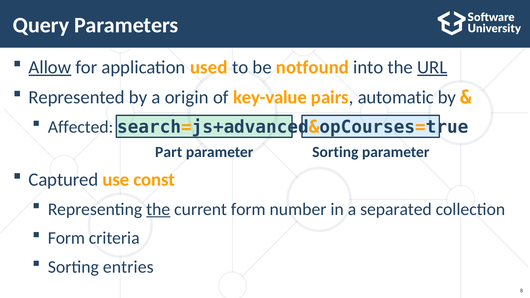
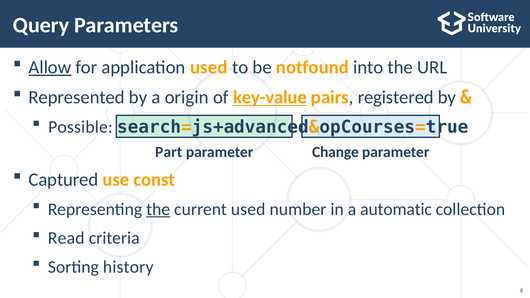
URL underline: present -> none (432, 67)
key-value underline: none -> present (270, 98)
automatic: automatic -> registered (396, 98)
Affected: Affected -> Possible (80, 127)
parameter Sorting: Sorting -> Change (335, 152)
current form: form -> used (248, 209)
separated: separated -> automatic (396, 209)
Form: Form -> Read (66, 238)
entries: entries -> history (128, 267)
